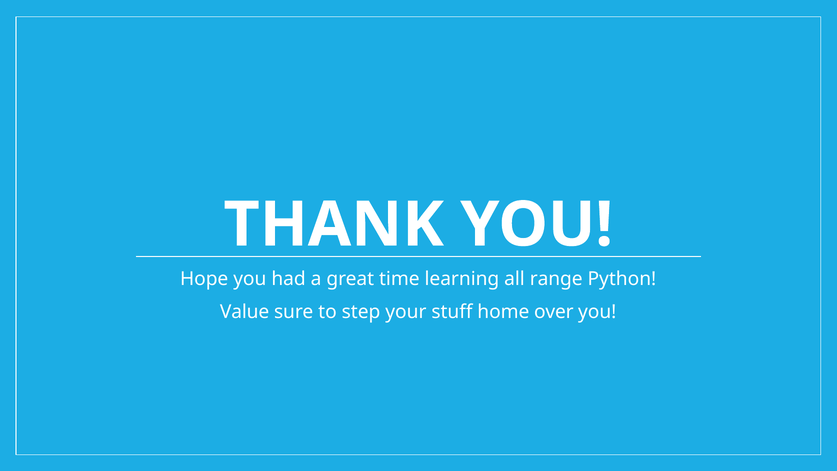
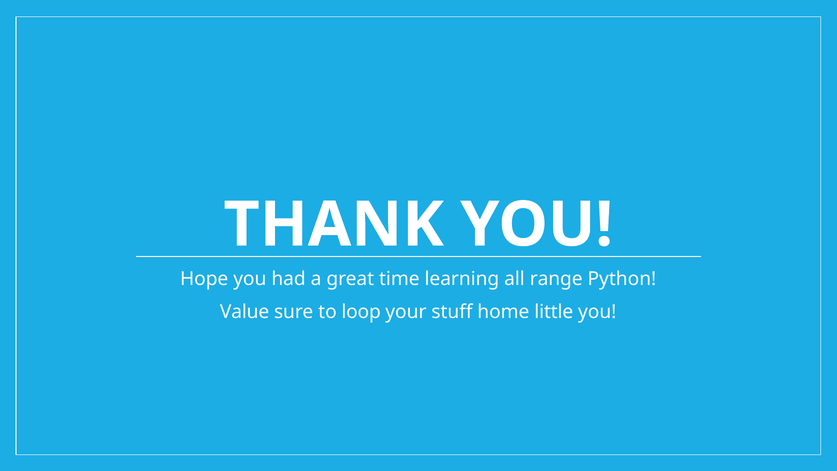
step: step -> loop (361, 312)
over: over -> little (554, 312)
